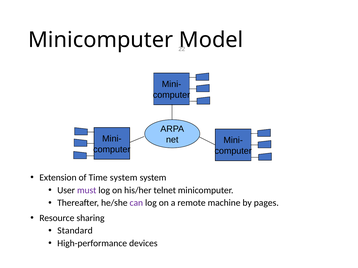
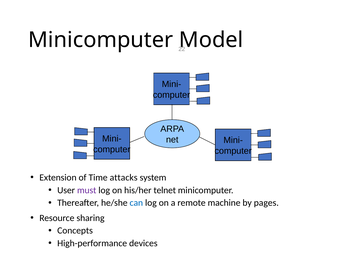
Time system: system -> attacks (124, 178)
can colour: purple -> blue (136, 203)
Standard: Standard -> Concepts (75, 231)
